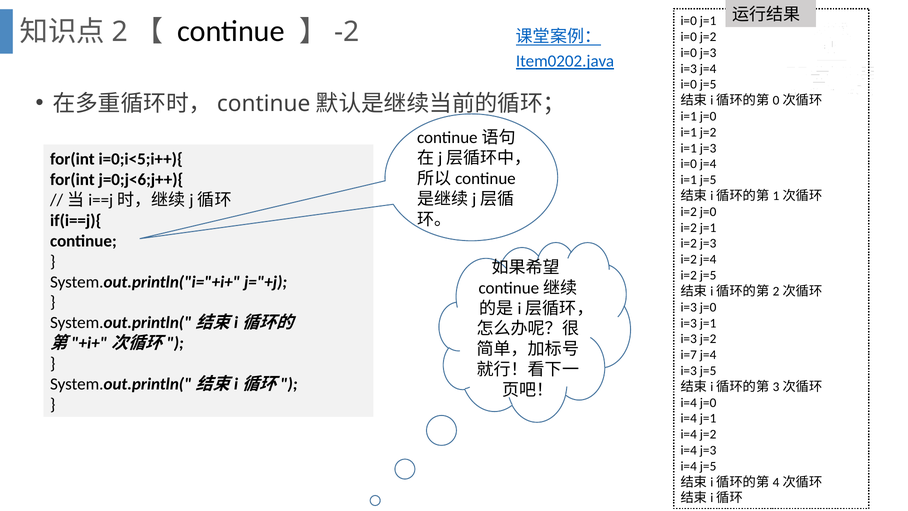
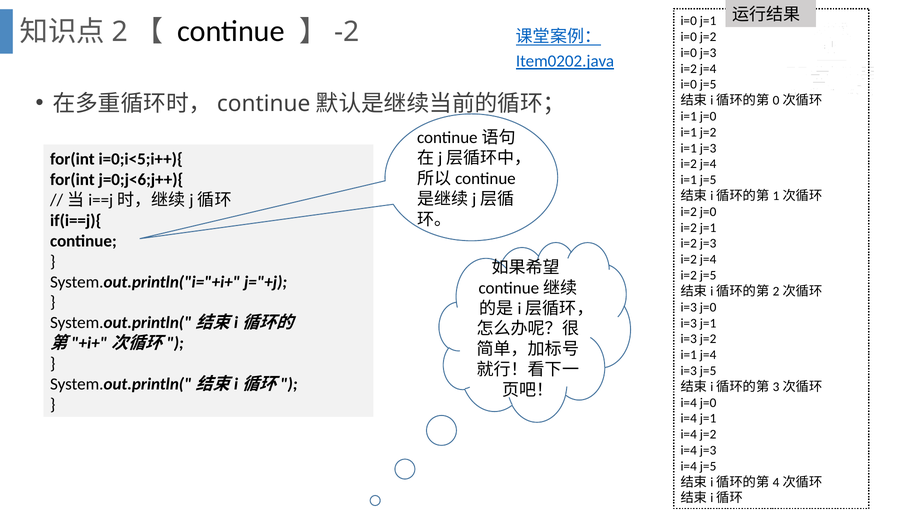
i=3: i=3 -> i=2 (689, 69)
i=0: i=0 -> i=2 (689, 164)
i=7: i=7 -> i=1 (689, 355)
